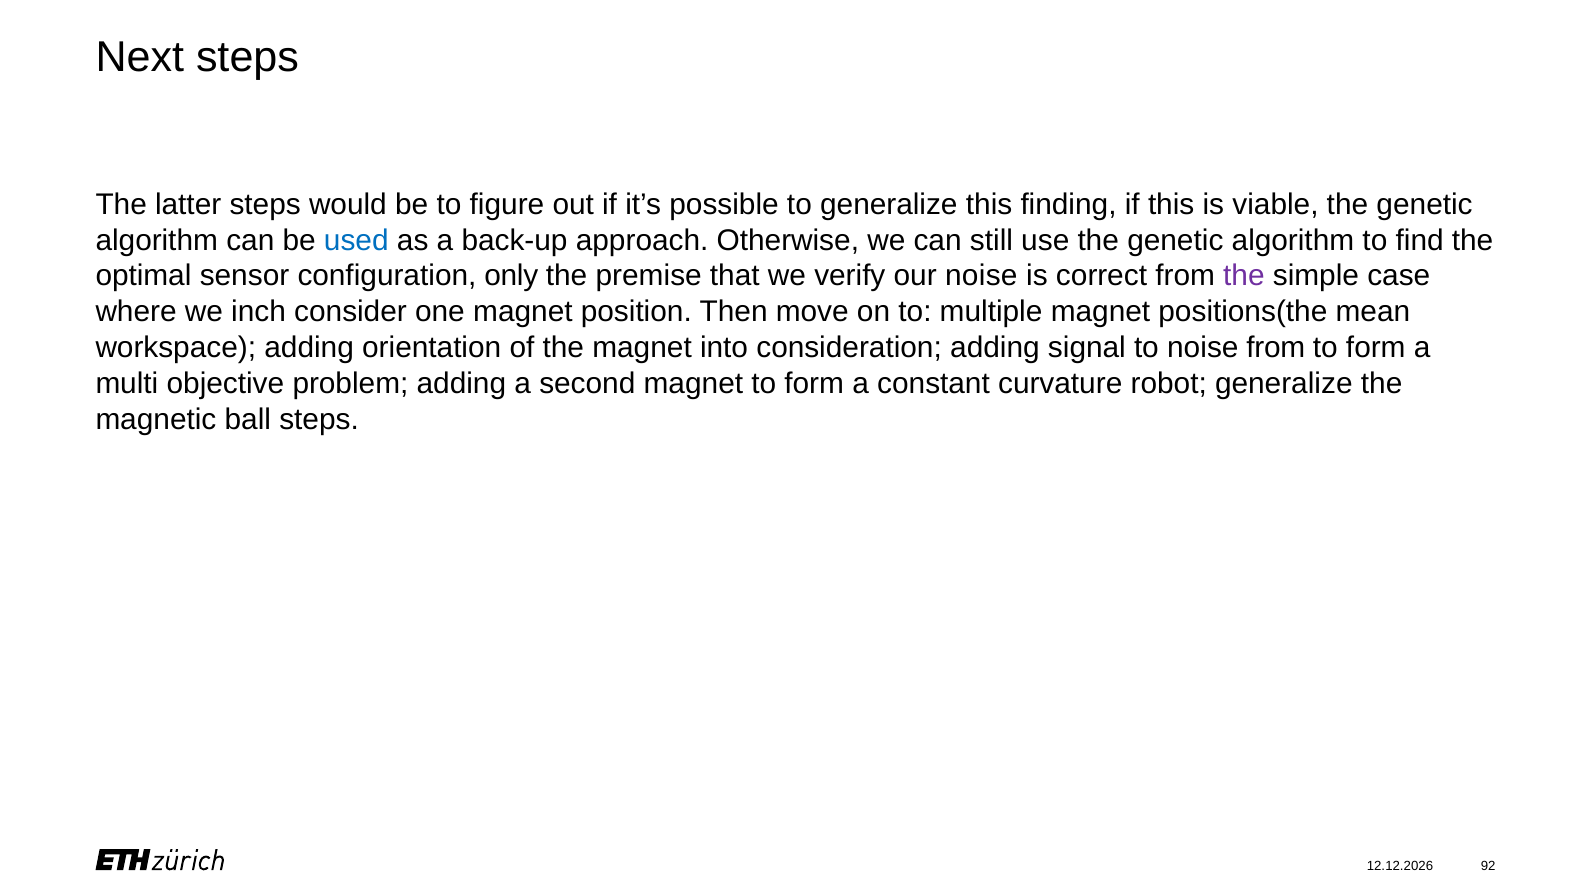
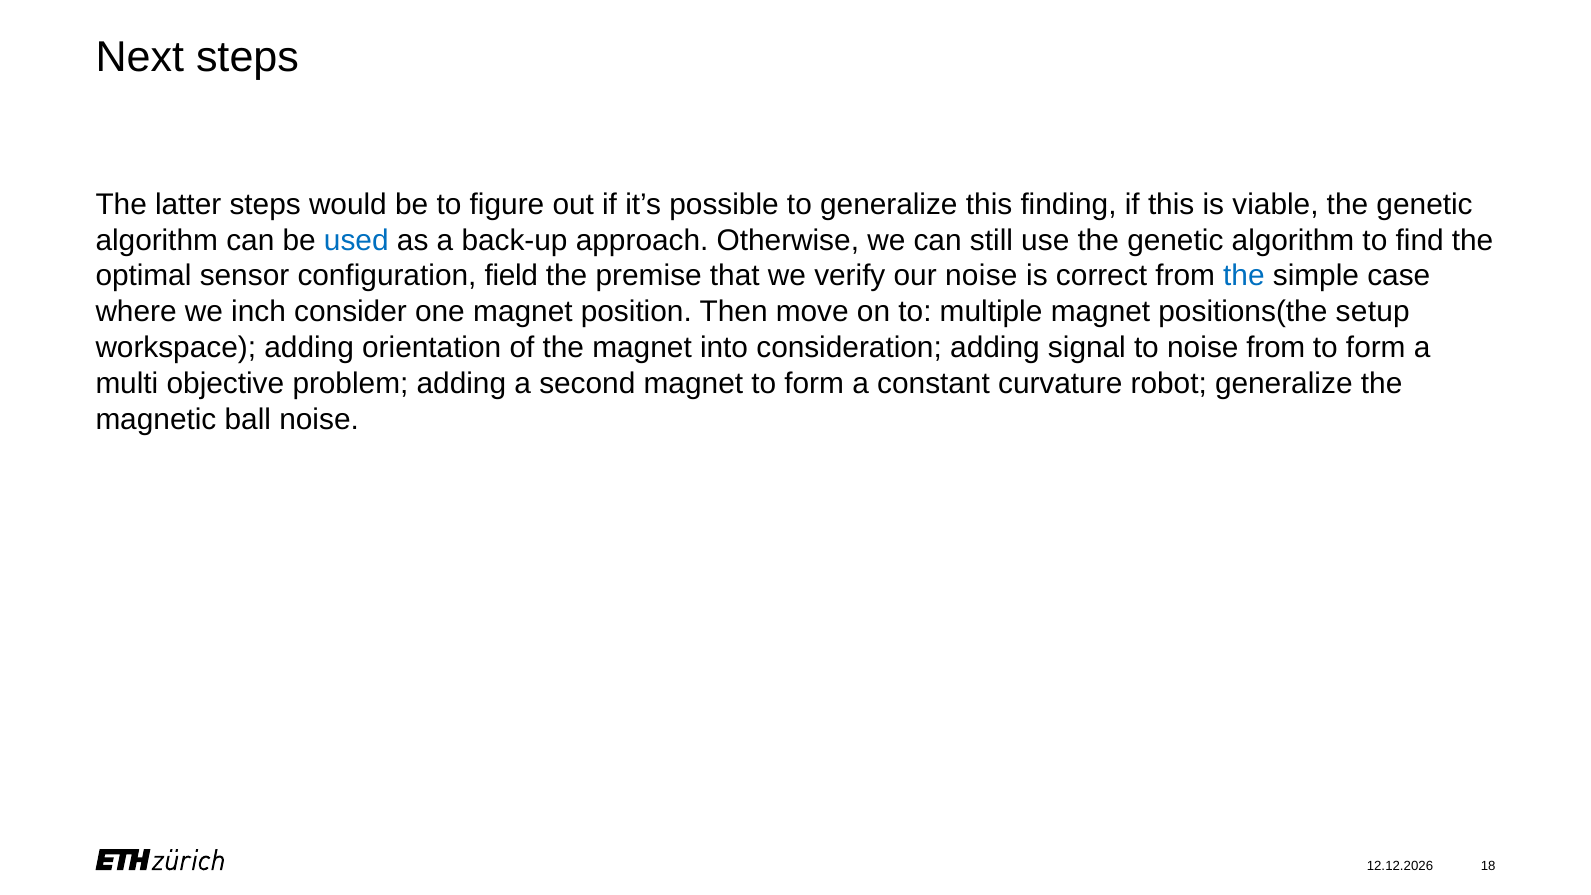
only: only -> field (511, 276)
the colour: purple -> blue (1244, 276)
mean: mean -> setup (1373, 312)
ball steps: steps -> noise (319, 419)
92: 92 -> 18 (1488, 866)
